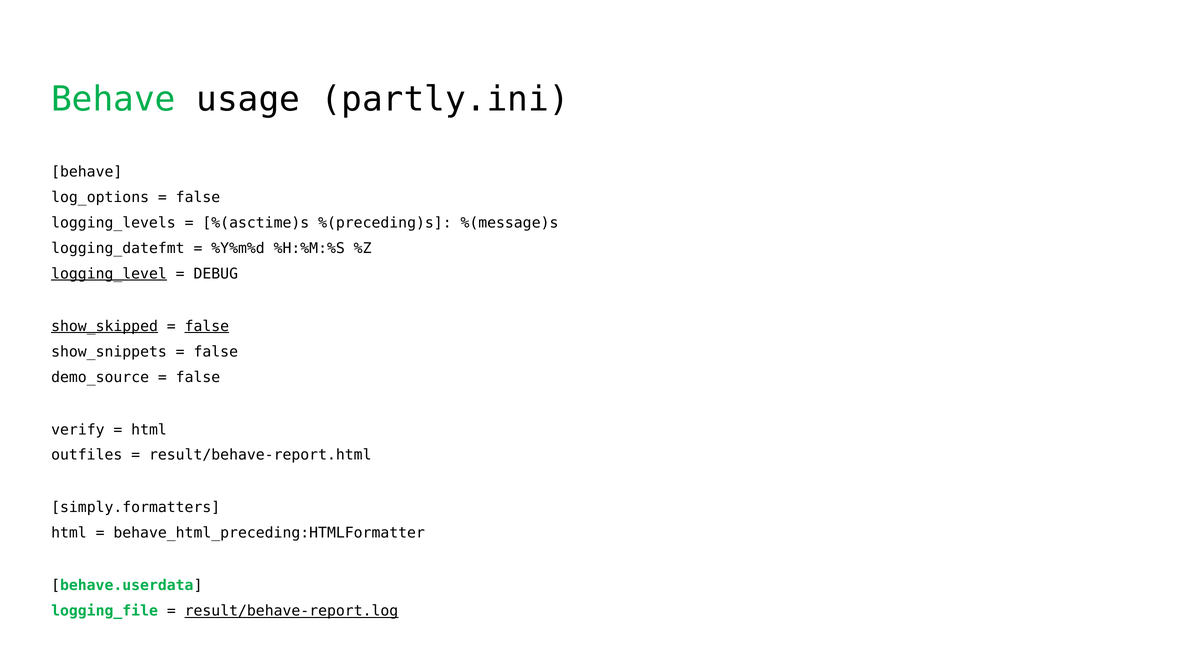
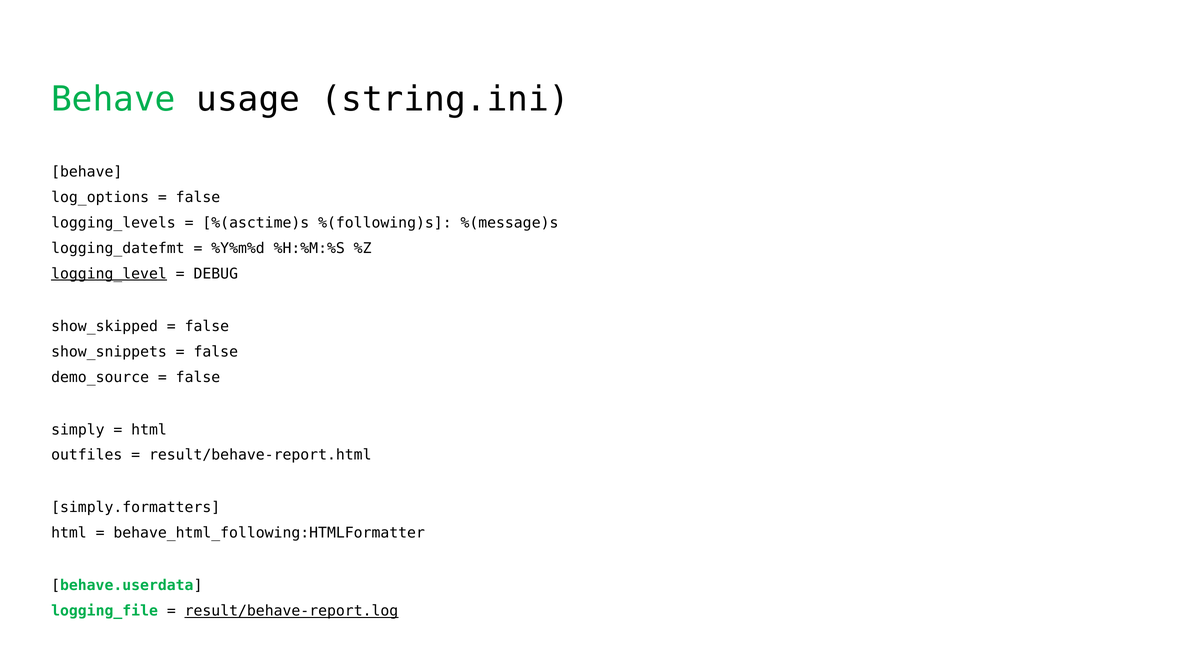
partly.ini: partly.ini -> string.ini (445, 100)
%(preceding)s: %(preceding)s -> %(following)s (385, 223)
show_skipped underline: present -> none (105, 326)
false underline: present -> none (207, 326)
verify: verify -> simply (78, 430)
behave_html_preceding:HTMLFormatter: behave_html_preceding:HTMLFormatter -> behave_html_following:HTMLFormatter (269, 533)
